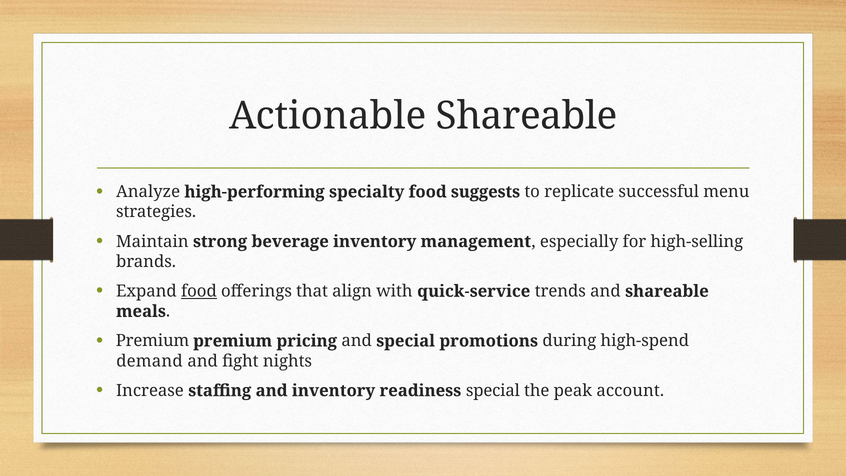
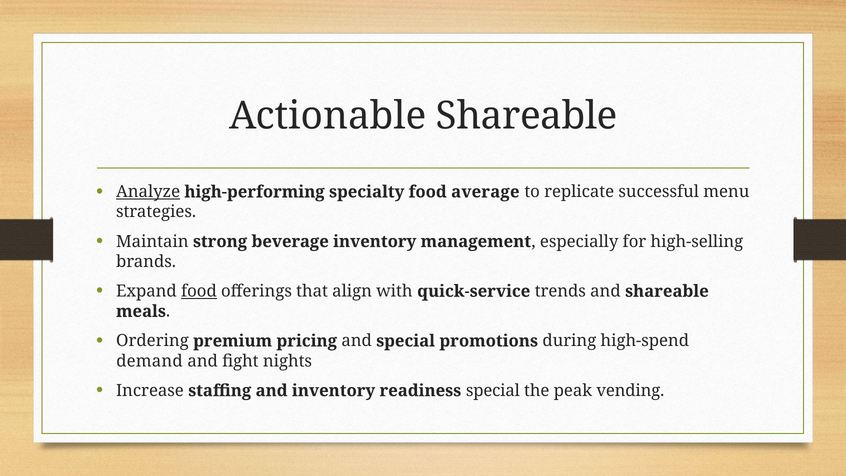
Analyze underline: none -> present (148, 192)
suggests: suggests -> average (485, 192)
Premium: Premium -> Ordering (152, 341)
account: account -> vending (630, 391)
